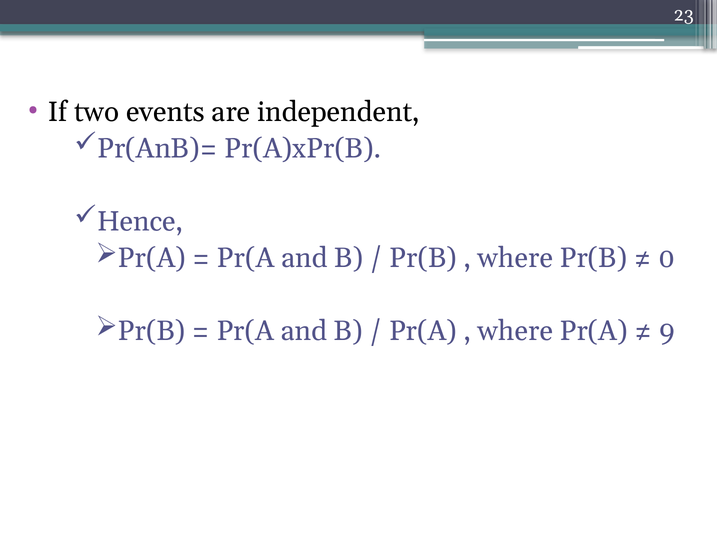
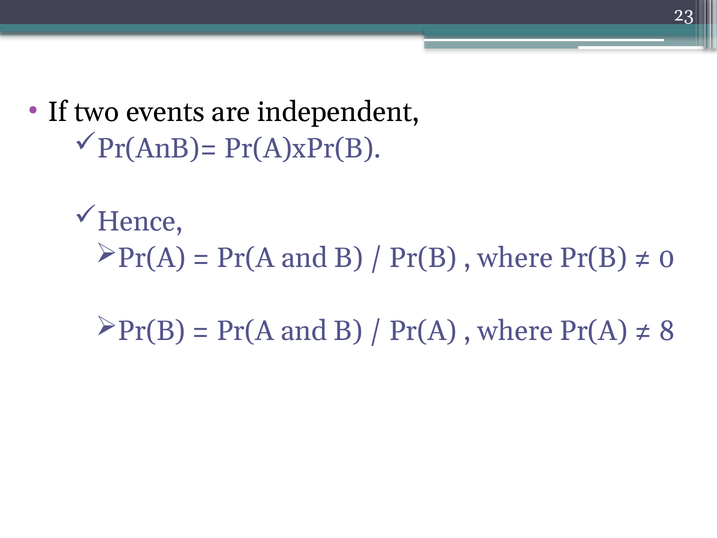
9: 9 -> 8 (667, 331)
